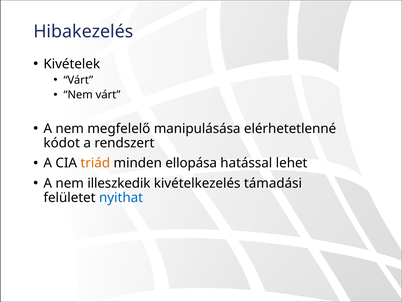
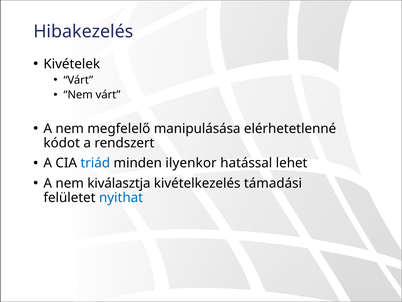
triád colour: orange -> blue (95, 163)
ellopása: ellopása -> ilyenkor (191, 163)
illeszkedik: illeszkedik -> kiválasztja (119, 183)
